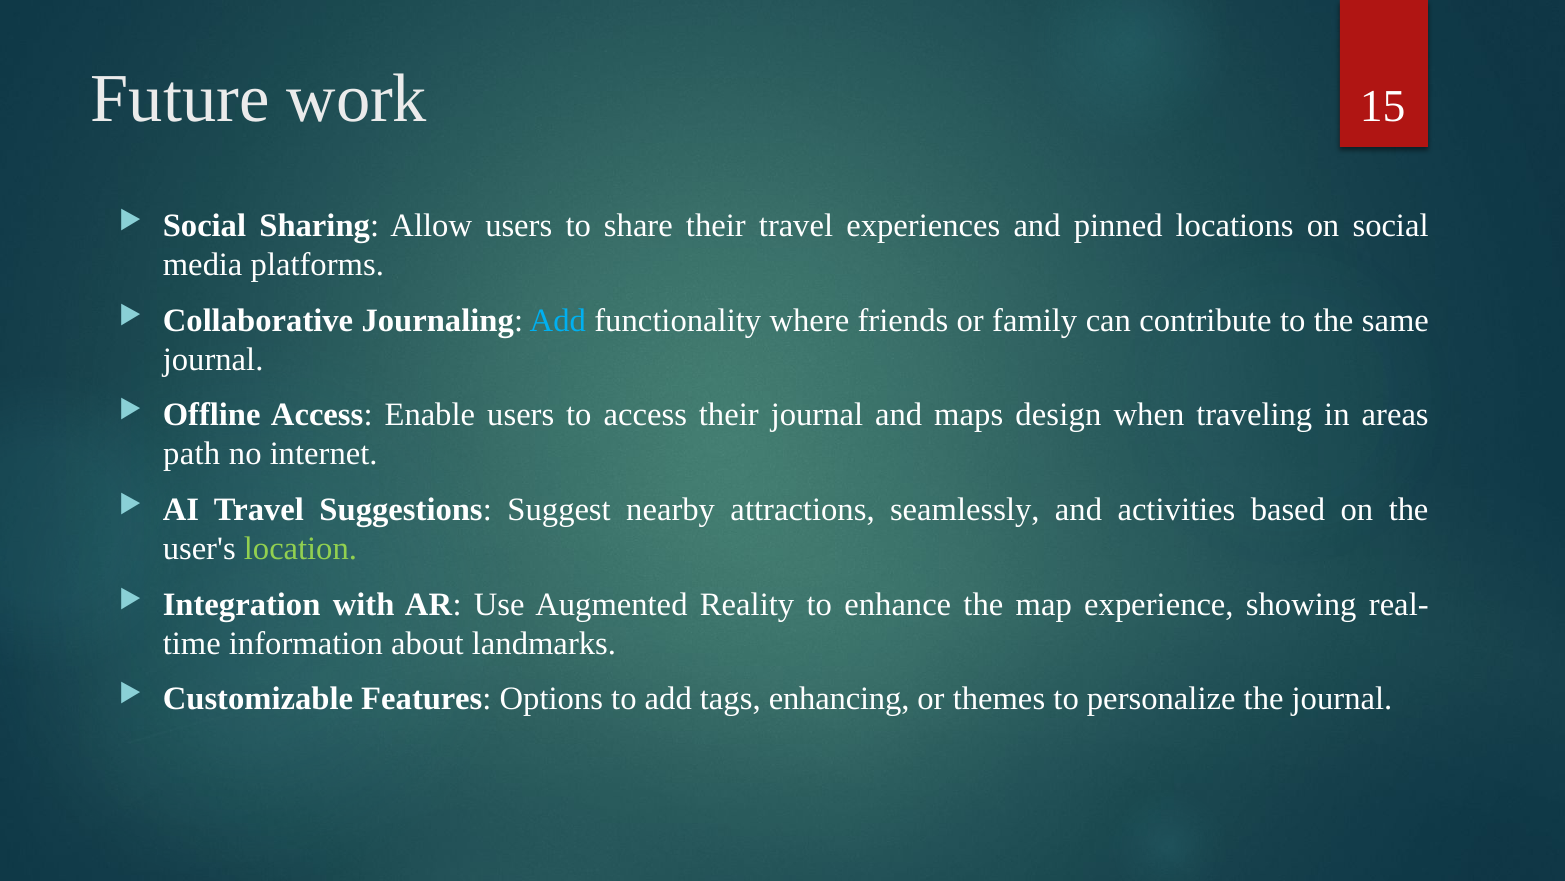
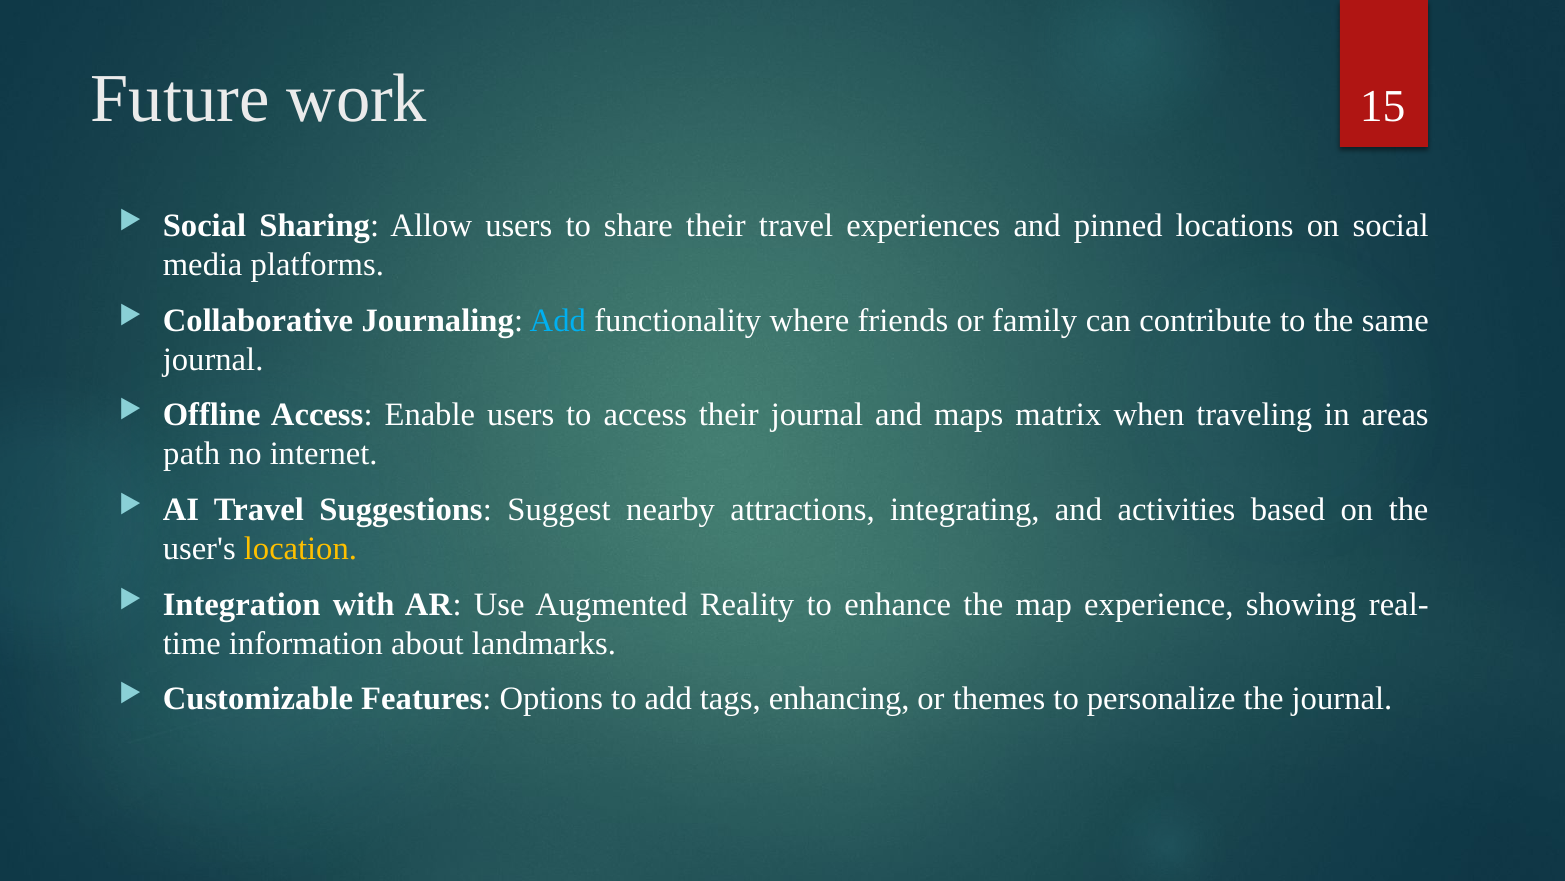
design: design -> matrix (1058, 415)
seamlessly: seamlessly -> integrating (965, 509)
location colour: light green -> yellow (300, 548)
